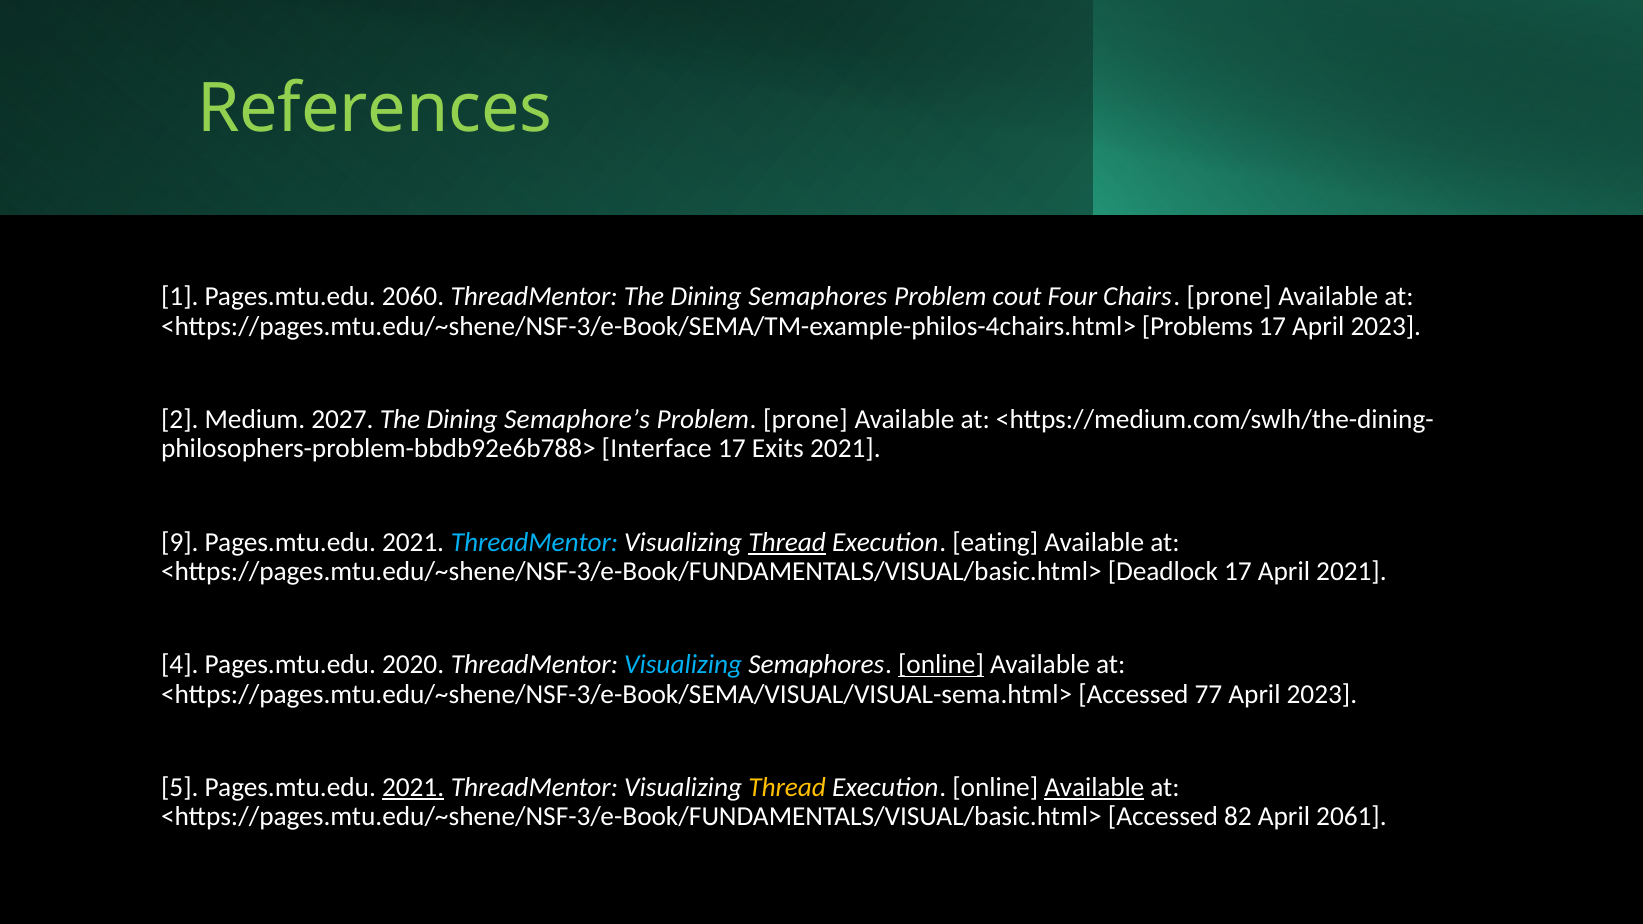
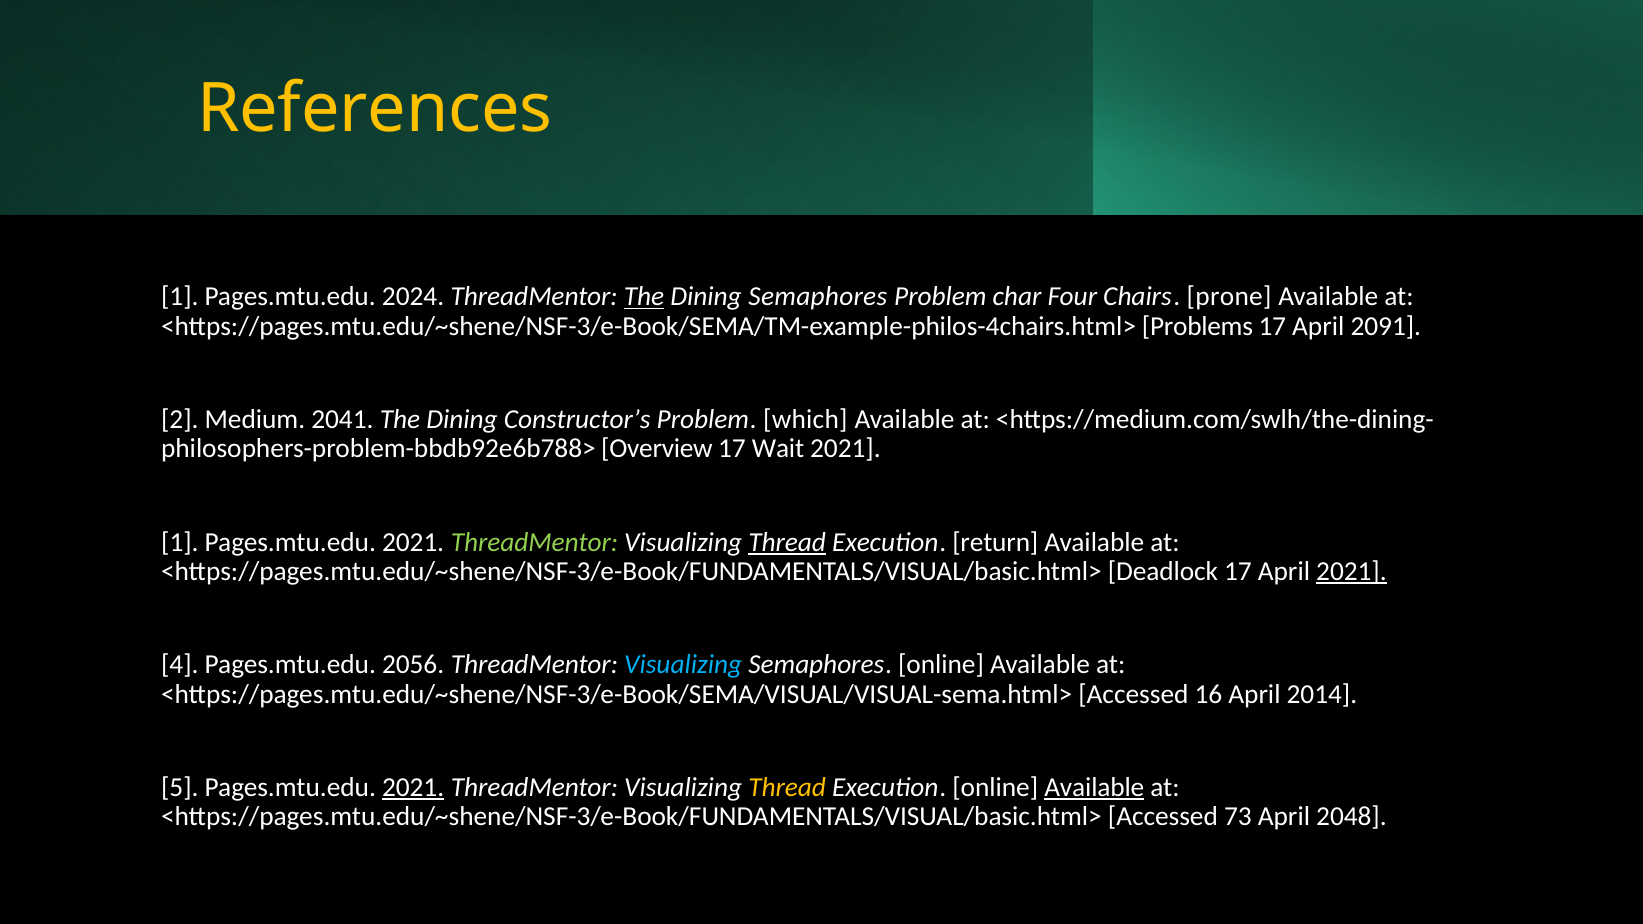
References colour: light green -> yellow (375, 109)
2060: 2060 -> 2024 (413, 297)
The underline: none -> present (644, 297)
cout: cout -> char (1017, 297)
17 April 2023: 2023 -> 2091 (1386, 326)
2027: 2027 -> 2041 (342, 419)
Semaphore’s: Semaphore’s -> Constructor’s (577, 419)
Problem prone: prone -> which (805, 419)
Interface: Interface -> Overview (657, 449)
Exits: Exits -> Wait (778, 449)
9: 9 -> 1 (180, 542)
ThreadMentor colour: light blue -> light green (535, 542)
eating: eating -> return (995, 542)
2021 underline: none -> present (1351, 572)
2020: 2020 -> 2056 (413, 665)
online underline: present -> none (941, 665)
77: 77 -> 16 (1208, 694)
2023: 2023 -> 2014 (1322, 694)
82: 82 -> 73 (1238, 817)
2061: 2061 -> 2048 (1351, 817)
